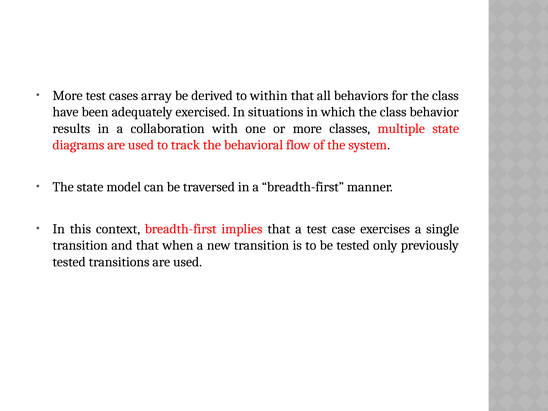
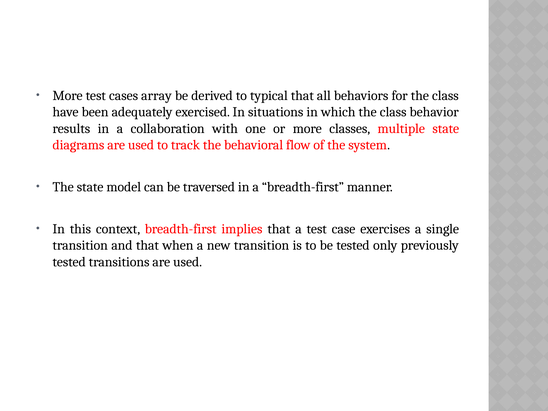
within: within -> typical (269, 96)
